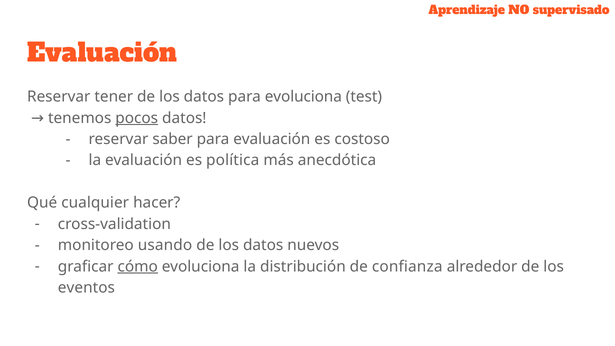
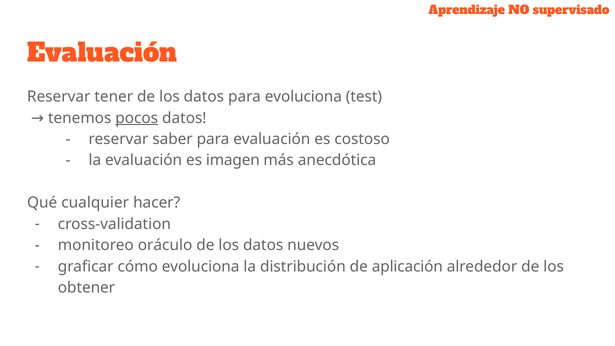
política: política -> imagen (233, 160)
usando: usando -> oráculo (165, 245)
cómo underline: present -> none (138, 266)
confianza: confianza -> aplicación (407, 266)
eventos: eventos -> obtener (86, 288)
